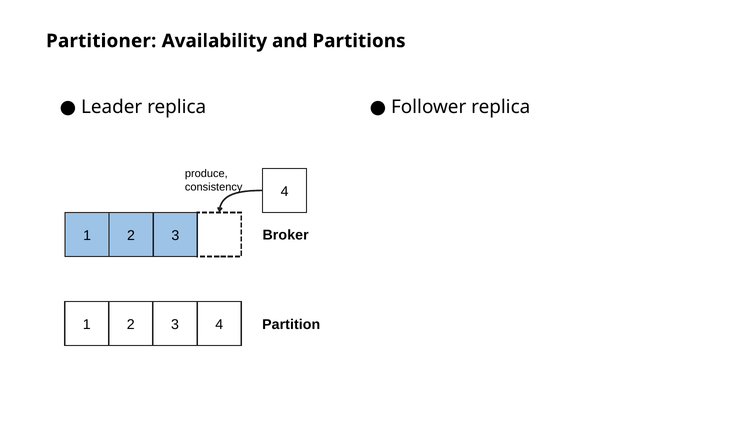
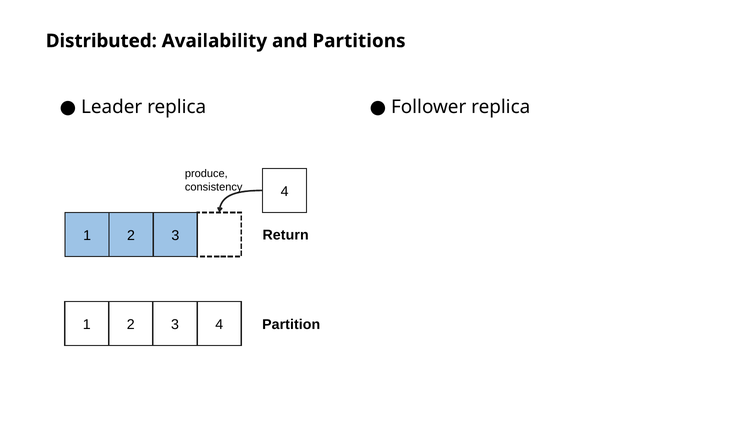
Partitioner: Partitioner -> Distributed (101, 41)
Broker: Broker -> Return (286, 235)
